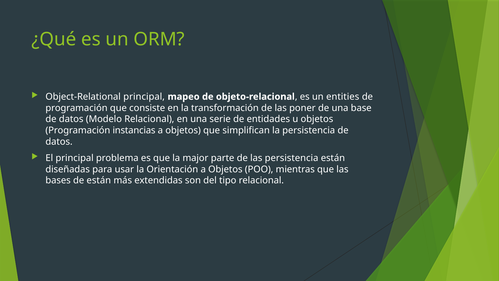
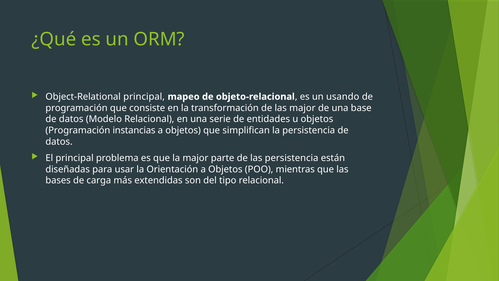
entities: entities -> usando (343, 97)
las poner: poner -> major (302, 108)
de están: están -> carga (99, 180)
